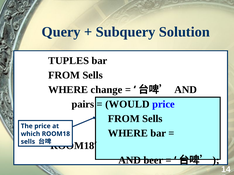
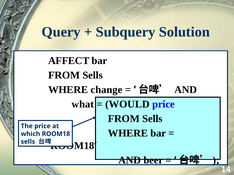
TUPLES: TUPLES -> AFFECT (69, 61)
pairs: pairs -> what (83, 104)
